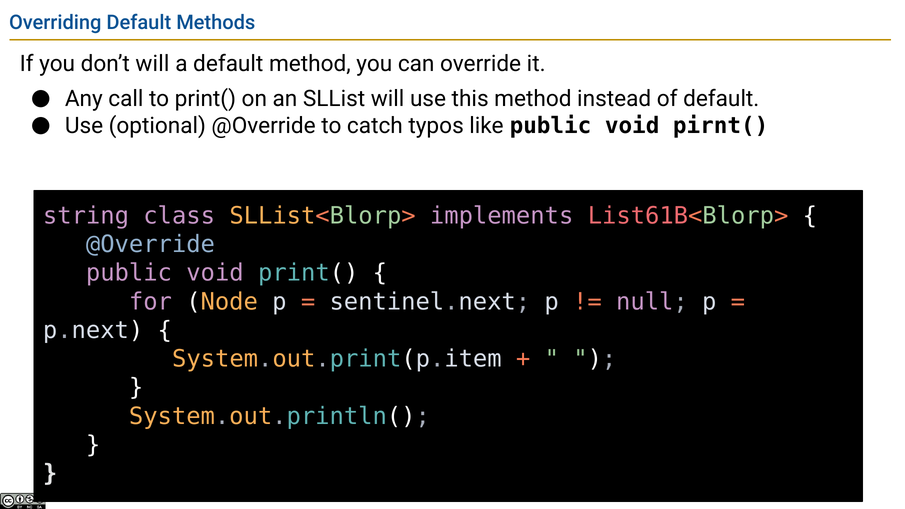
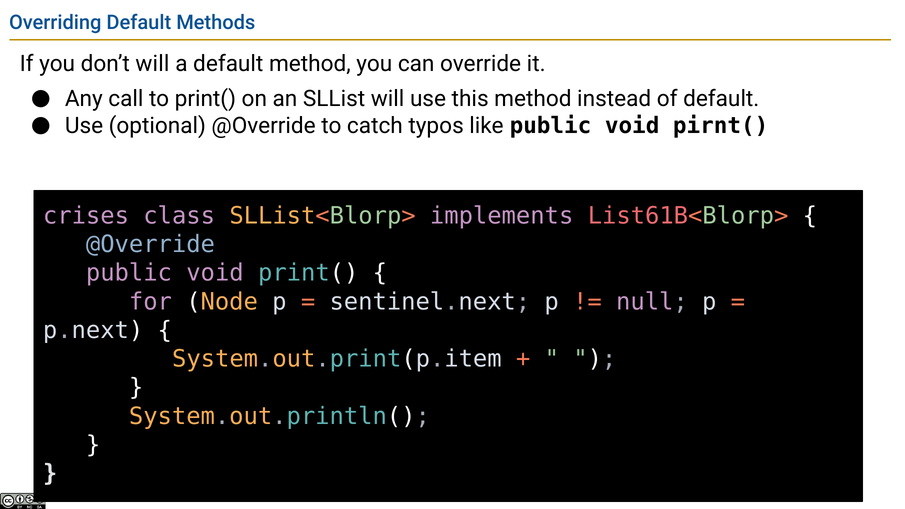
string: string -> crises (86, 216)
